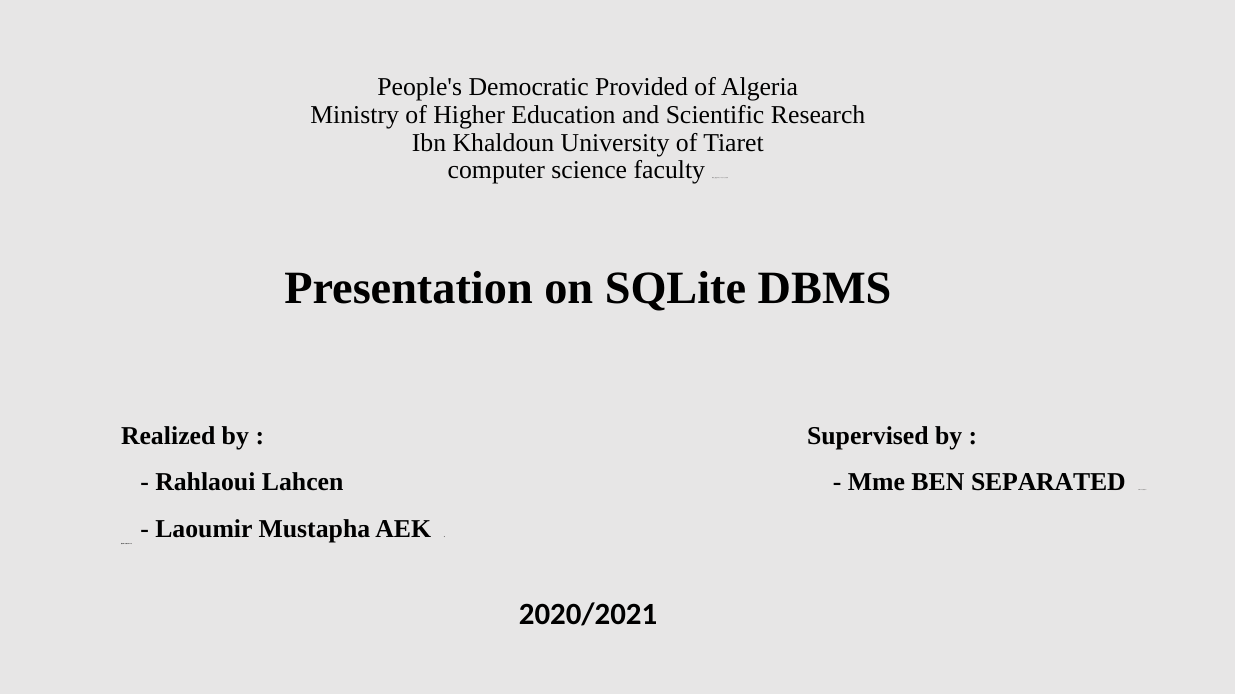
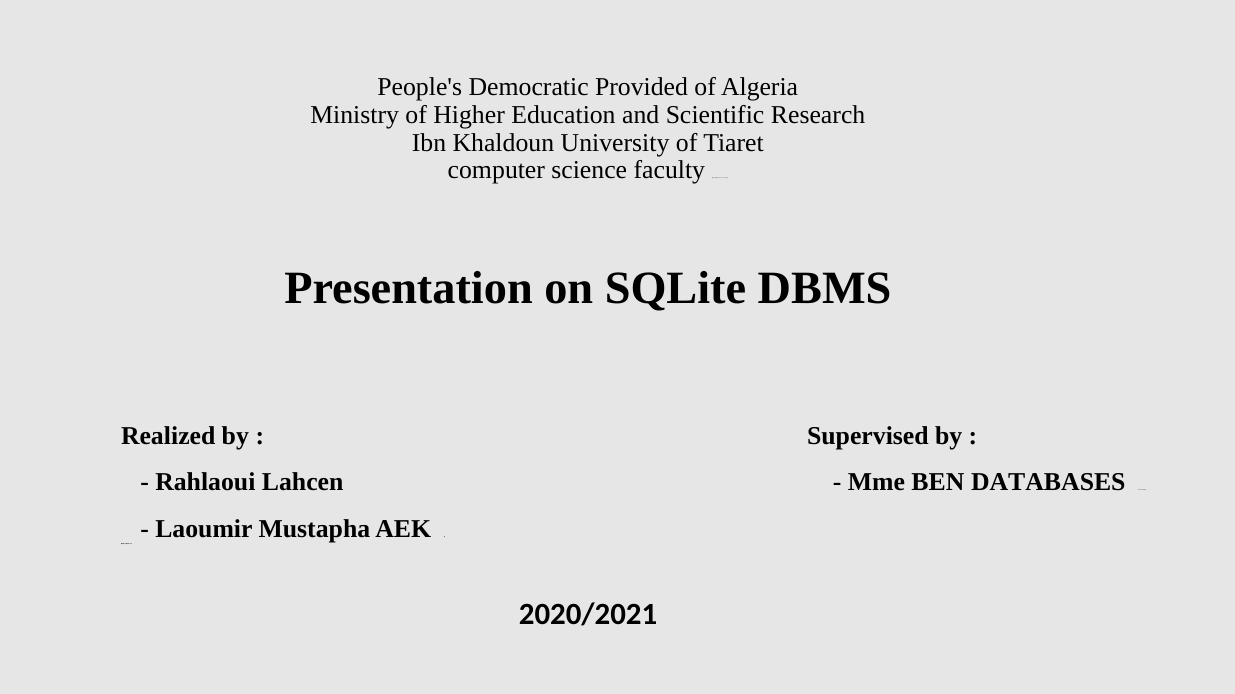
SEPARATED: SEPARATED -> DATABASES (1048, 483)
